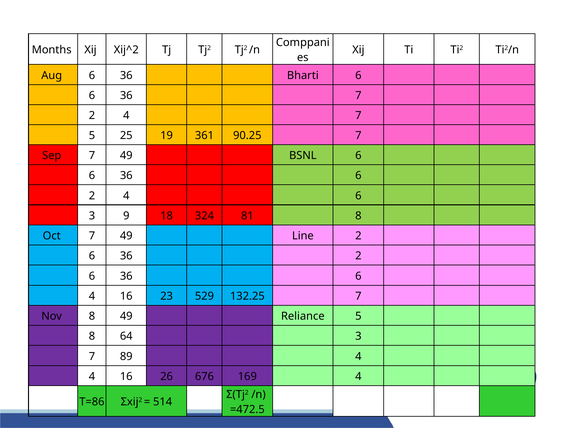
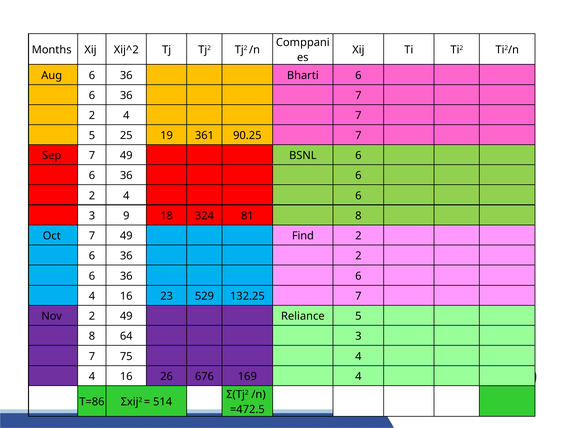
Line: Line -> Find (303, 236)
Nov 8: 8 -> 2 (92, 316)
89: 89 -> 75 (126, 356)
